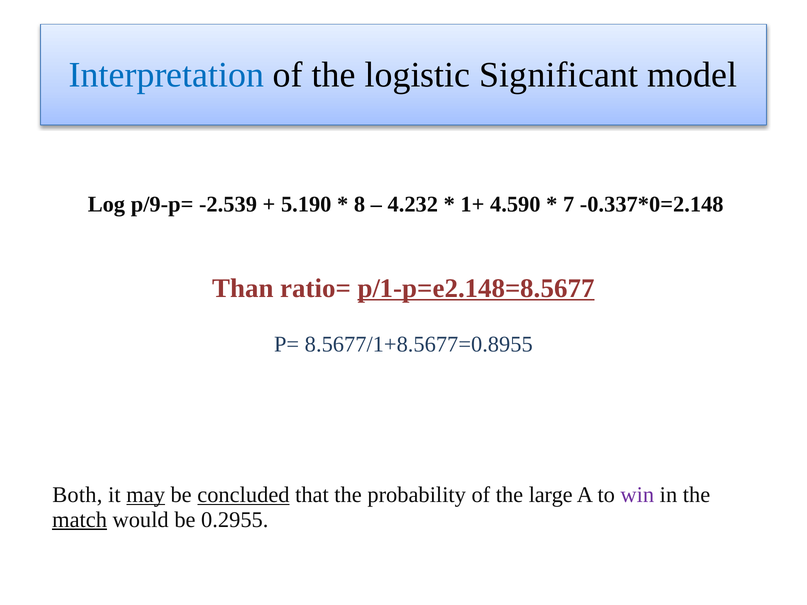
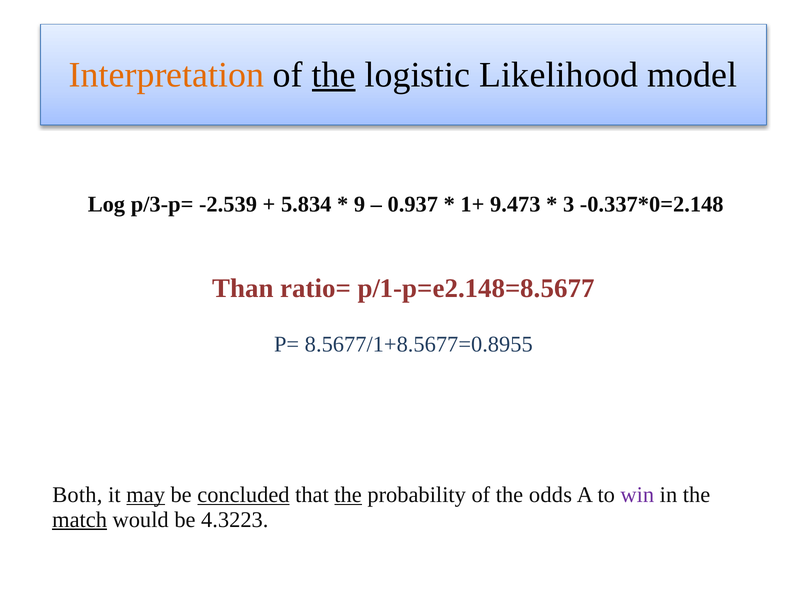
Interpretation colour: blue -> orange (166, 75)
the underline: none -> present (334, 75)
Significant: Significant -> Likelihood (559, 75)
p/9-p=: p/9-p= -> p/3-p= (162, 204)
5.190: 5.190 -> 5.834 (306, 204)
8: 8 -> 9 (360, 204)
4.232: 4.232 -> 0.937 (413, 204)
4.590: 4.590 -> 9.473 (515, 204)
7: 7 -> 3 (569, 204)
p/1-p=e2.148=8.5677 underline: present -> none (476, 288)
the underline: none -> present (348, 495)
large: large -> odds (551, 495)
0.2955: 0.2955 -> 4.3223 (235, 520)
